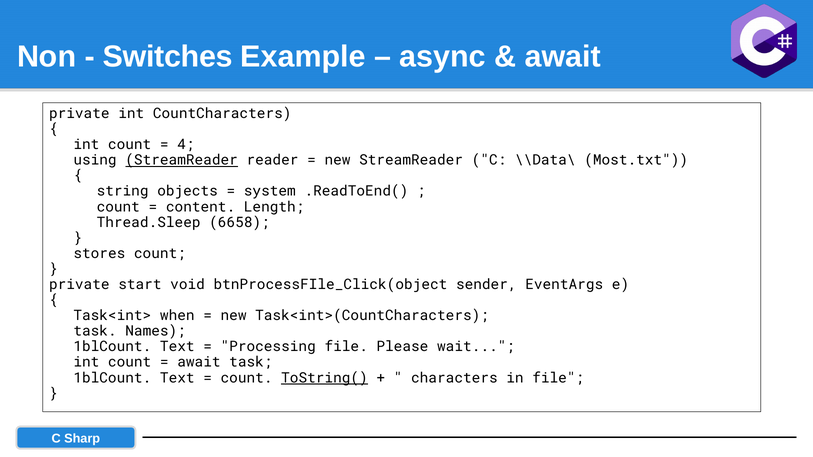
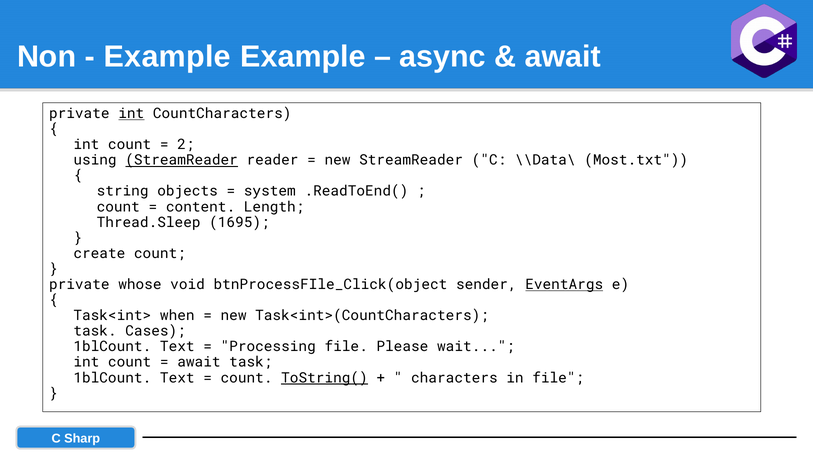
Switches: Switches -> Example (167, 57)
int underline: none -> present (131, 114)
4: 4 -> 2 (186, 145)
6658: 6658 -> 1695 (240, 222)
stores: stores -> create (99, 254)
start: start -> whose (140, 285)
EventArgs underline: none -> present (564, 285)
Names: Names -> Cases (156, 331)
